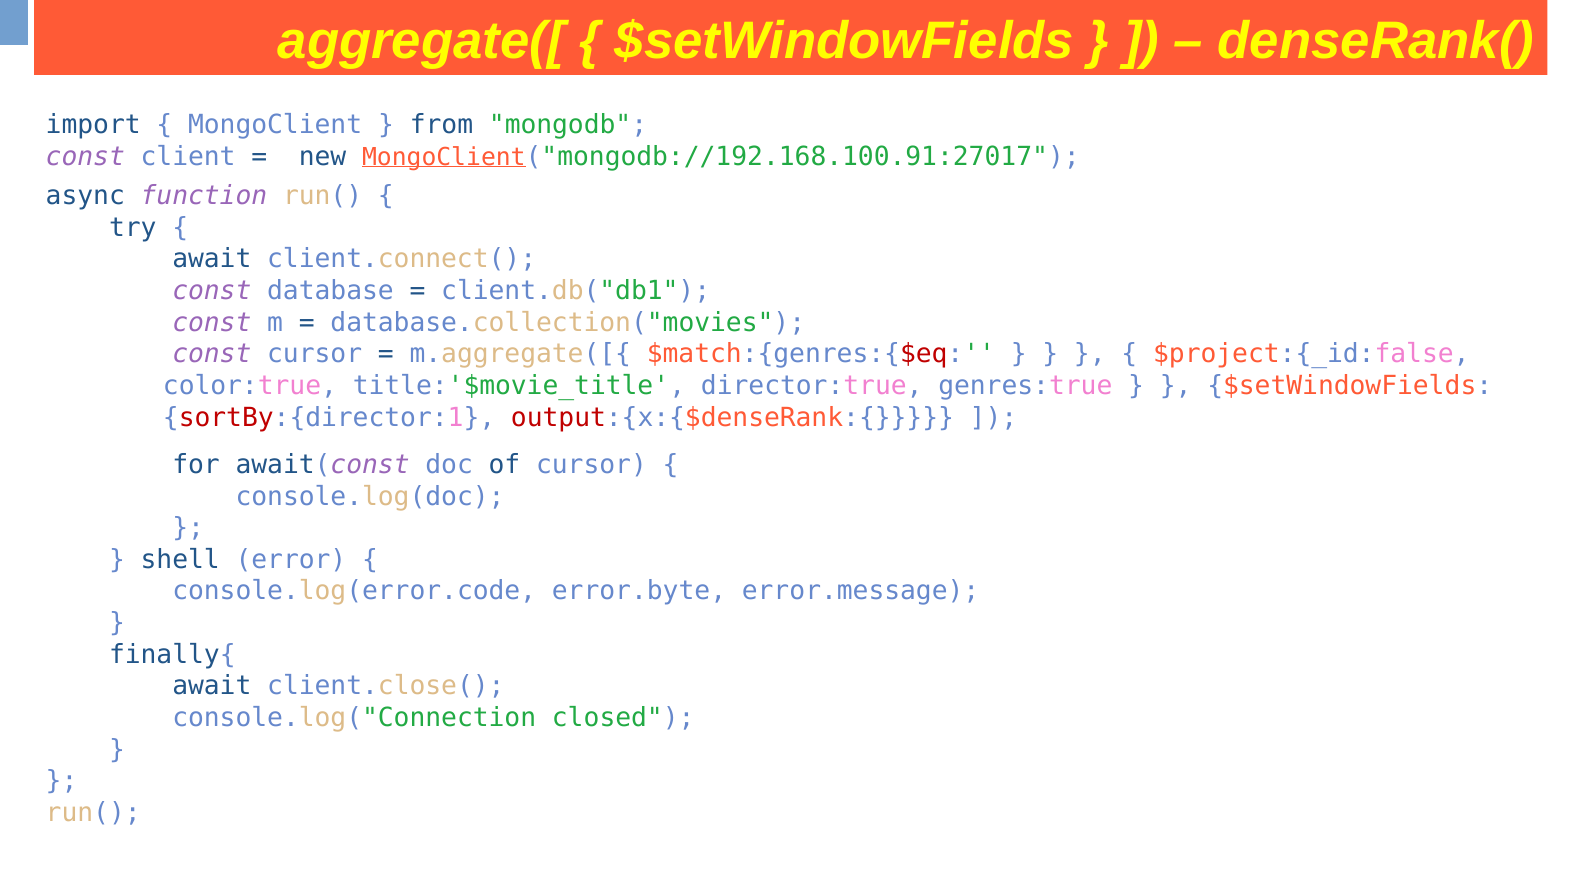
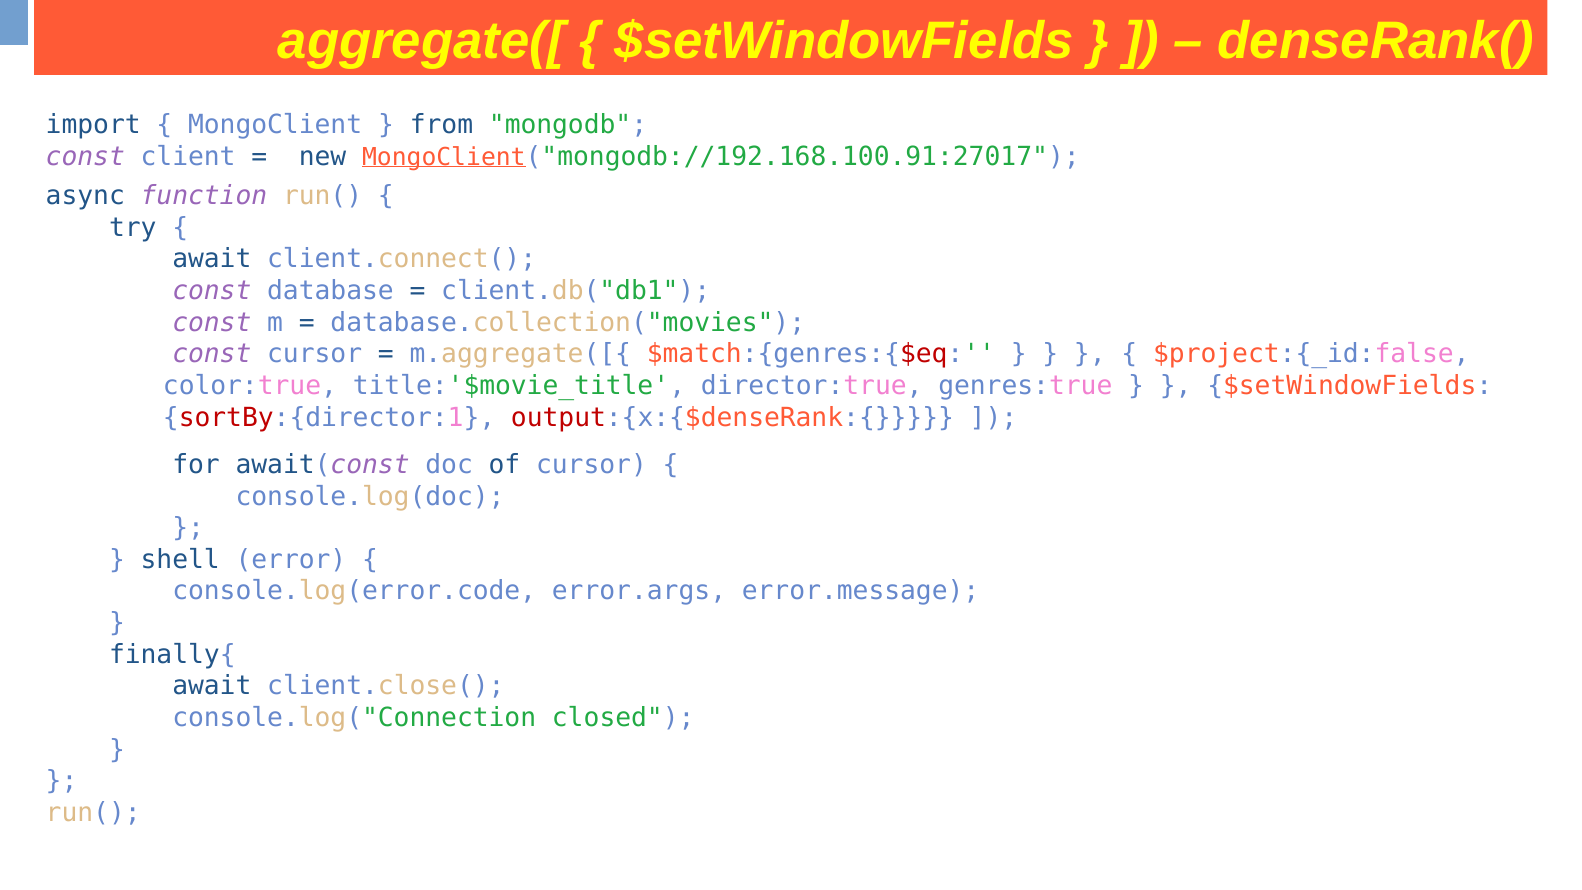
error.byte: error.byte -> error.args (639, 591)
